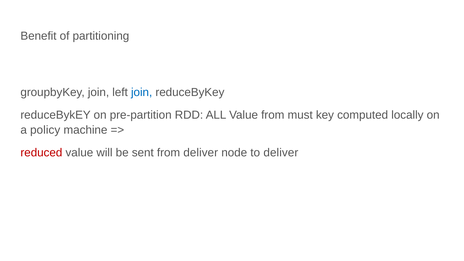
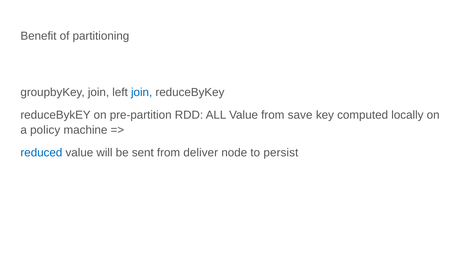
must: must -> save (300, 115)
reduced colour: red -> blue (41, 153)
to deliver: deliver -> persist (281, 153)
